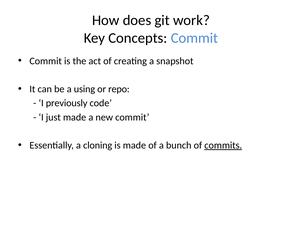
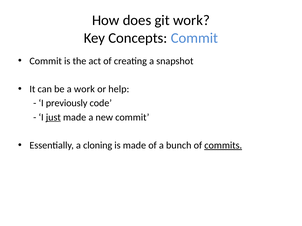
a using: using -> work (84, 89)
repo: repo -> help (119, 89)
just underline: none -> present (53, 117)
